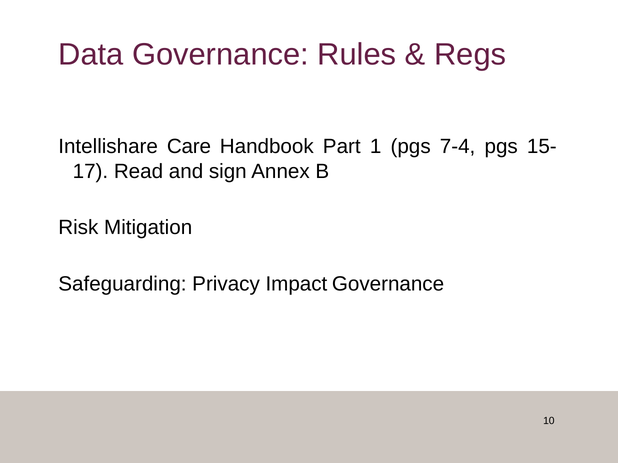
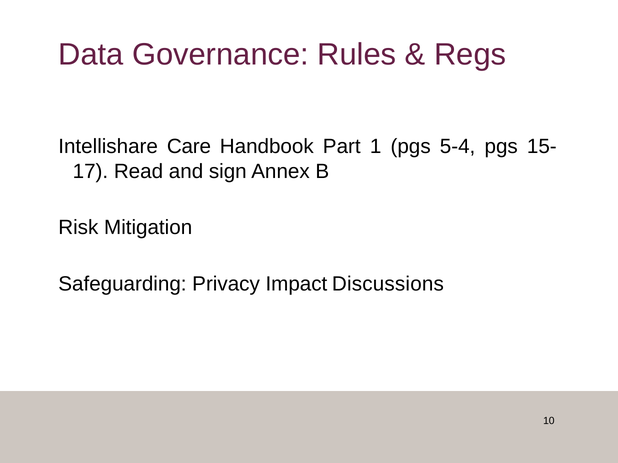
7-4: 7-4 -> 5-4 (458, 147)
Impact Governance: Governance -> Discussions (388, 284)
